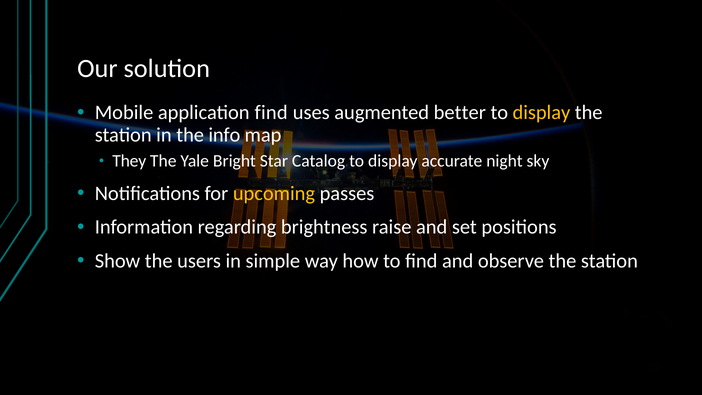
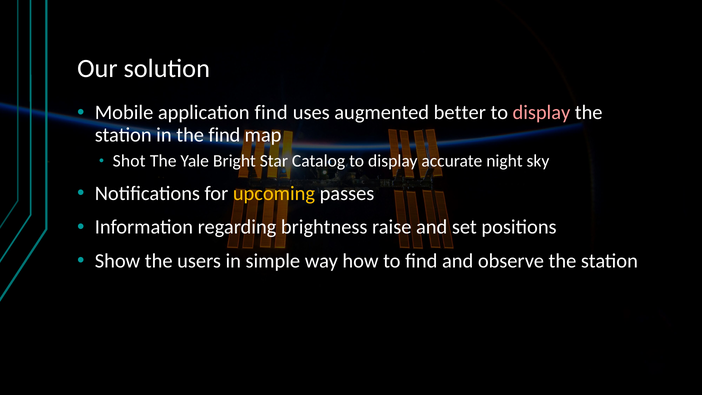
display colour: yellow -> pink (541, 113)
the info: info -> find (224, 135)
They: They -> Shot (129, 161)
